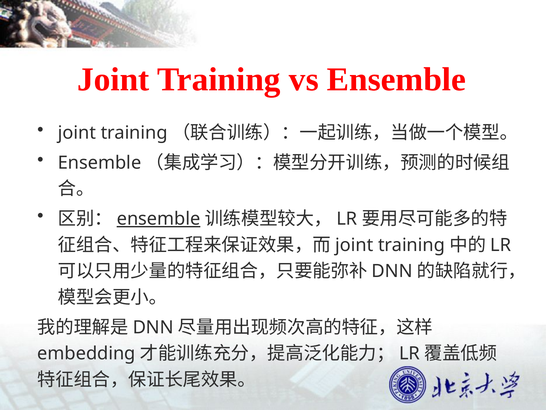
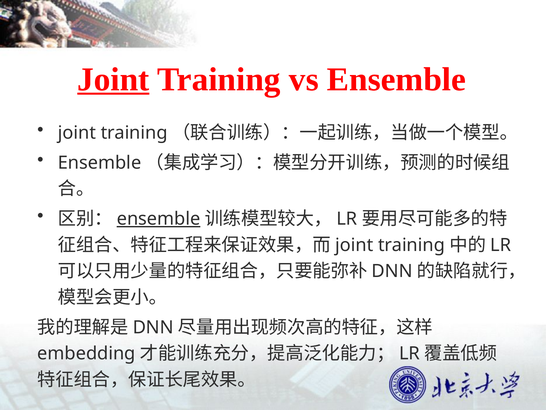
Joint underline: none -> present (113, 79)
